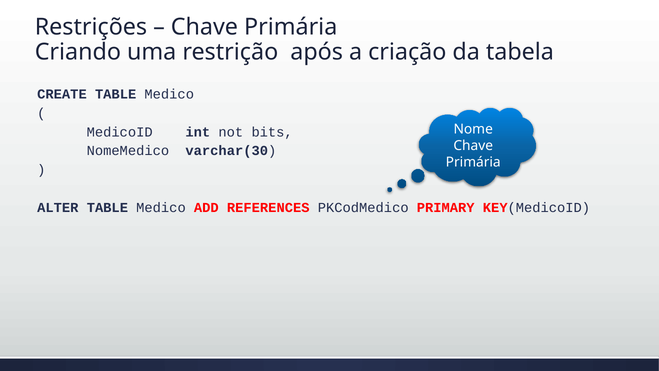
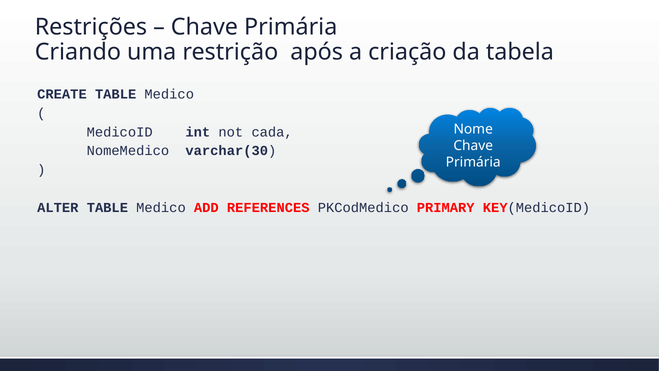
bits: bits -> cada (272, 132)
